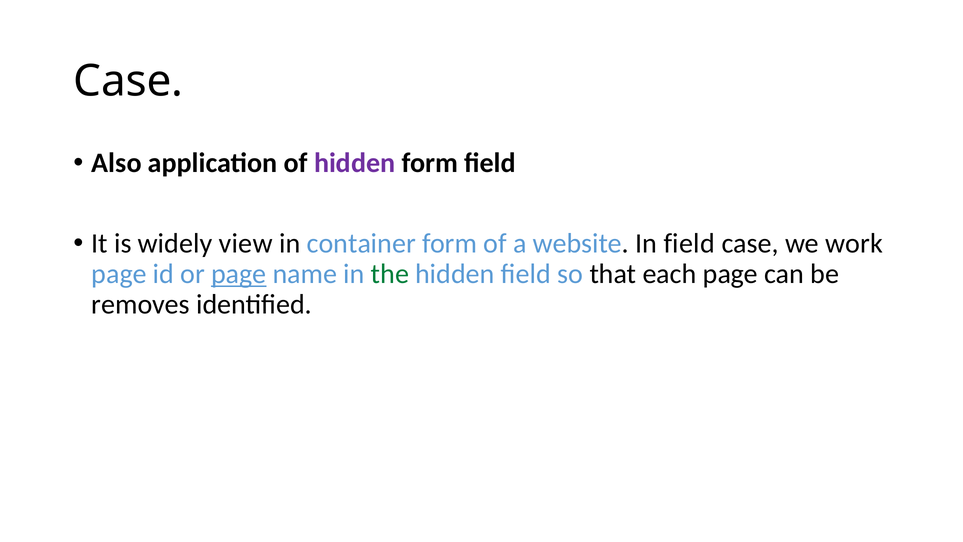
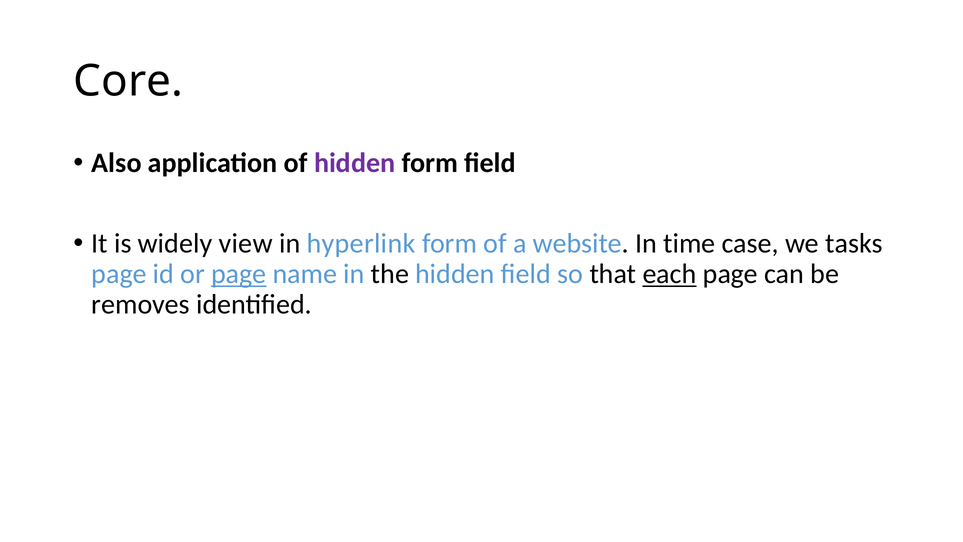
Case: Case -> Core (128, 81)
container: container -> hyperlink (361, 244)
In field: field -> time (689, 244)
work: work -> tasks (854, 244)
the colour: green -> black (390, 274)
each underline: none -> present (670, 274)
